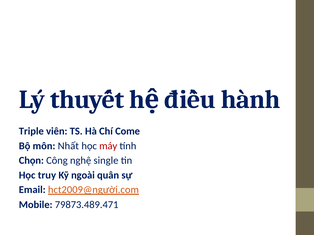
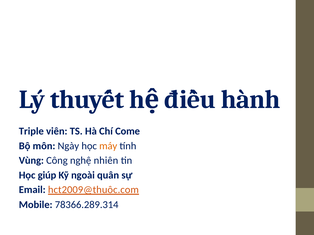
Nhất: Nhất -> Ngày (68, 146)
máy colour: red -> orange (108, 146)
Chọn: Chọn -> Vùng (31, 161)
single: single -> nhiên (106, 161)
truy: truy -> giúp (47, 176)
hct2009@người.com: hct2009@người.com -> hct2009@thuộc.com (93, 190)
79873.489.471: 79873.489.471 -> 78366.289.314 (87, 205)
